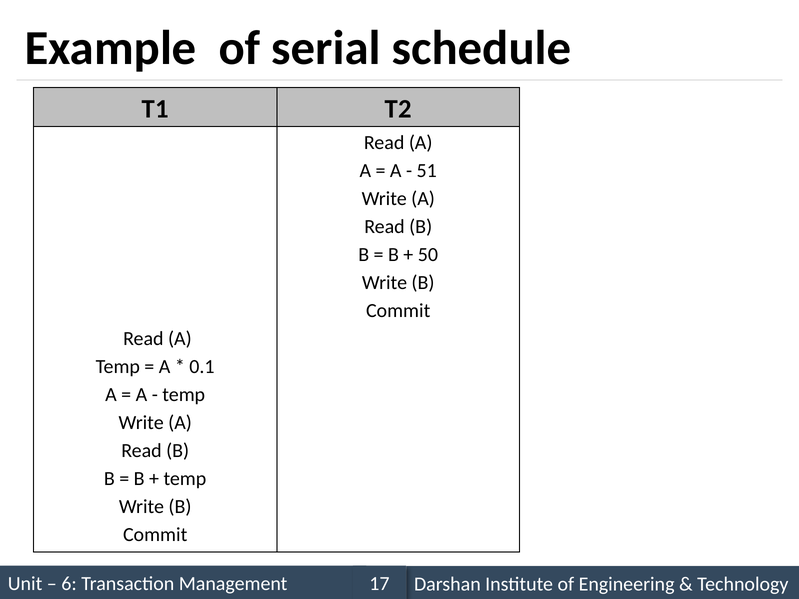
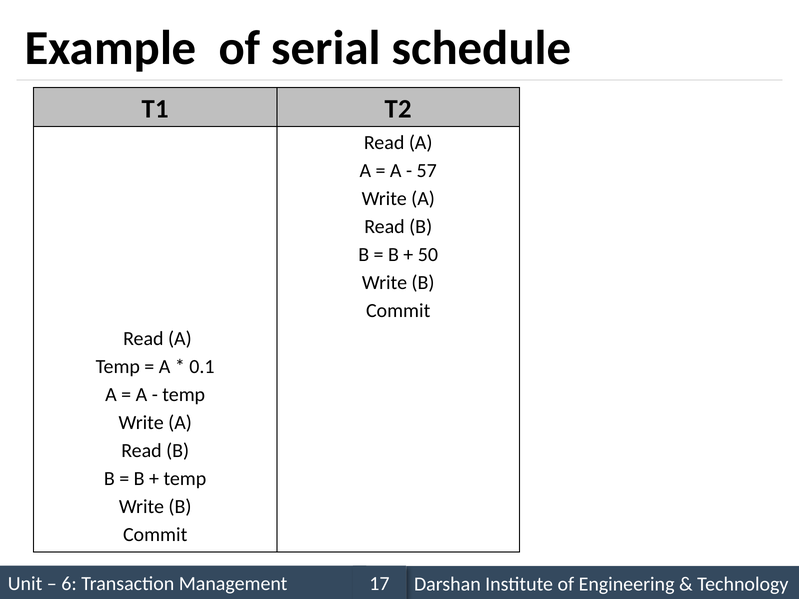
51: 51 -> 57 (427, 171)
